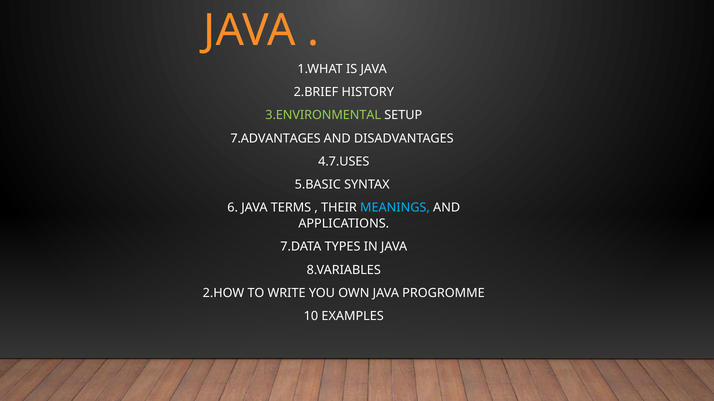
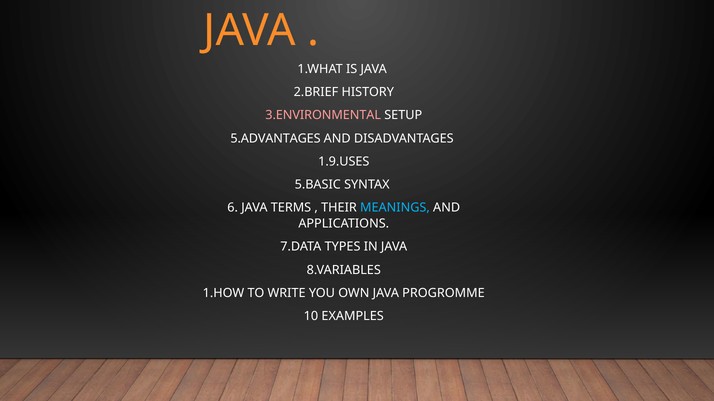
3.ENVIRONMENTAL colour: light green -> pink (323, 115)
7.ADVANTAGES: 7.ADVANTAGES -> 5.ADVANTAGES (276, 139)
4.7.USES: 4.7.USES -> 1.9.USES (344, 162)
2.HOW: 2.HOW -> 1.HOW (223, 293)
